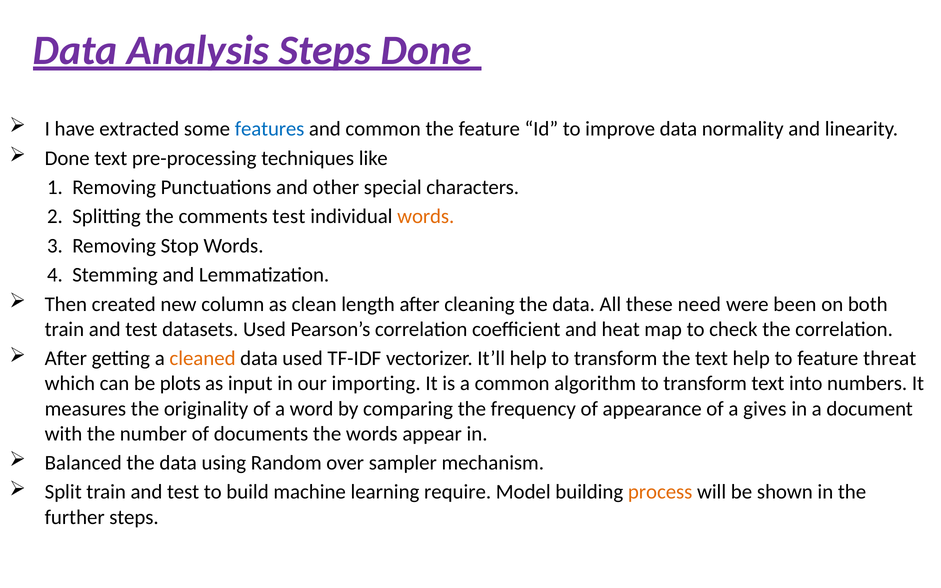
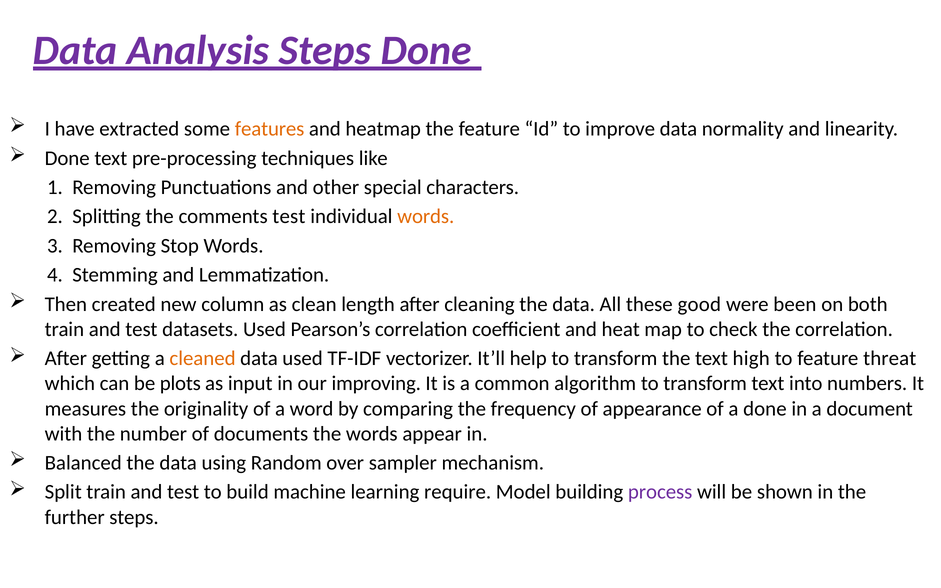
features colour: blue -> orange (270, 129)
and common: common -> heatmap (383, 129)
need: need -> good (699, 304)
text help: help -> high (751, 359)
importing: importing -> improving (376, 384)
a gives: gives -> done (765, 409)
process colour: orange -> purple (660, 492)
